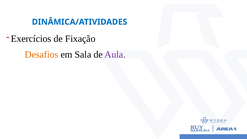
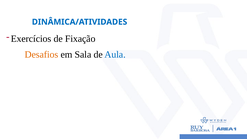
Aula colour: purple -> blue (115, 55)
